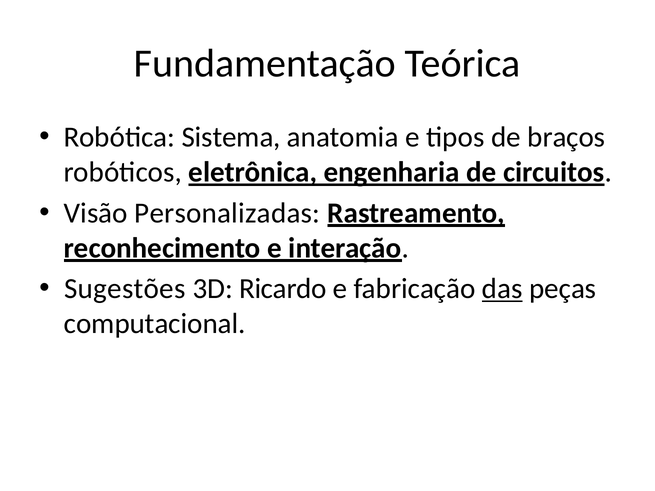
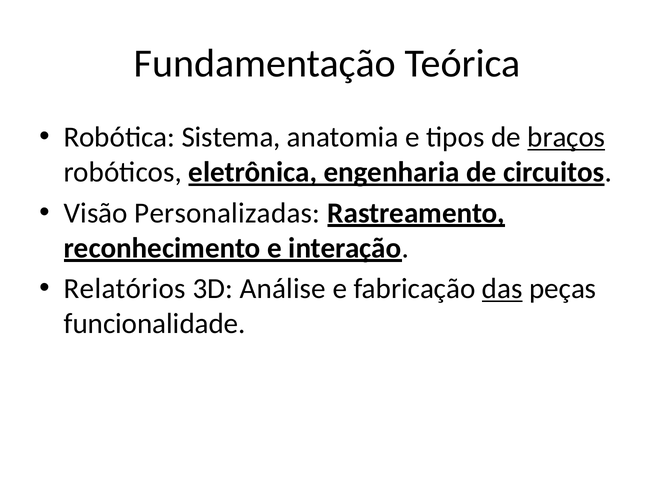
braços underline: none -> present (566, 137)
Sugestões: Sugestões -> Relatórios (125, 289)
Ricardo: Ricardo -> Análise (283, 289)
computacional: computacional -> funcionalidade (155, 324)
